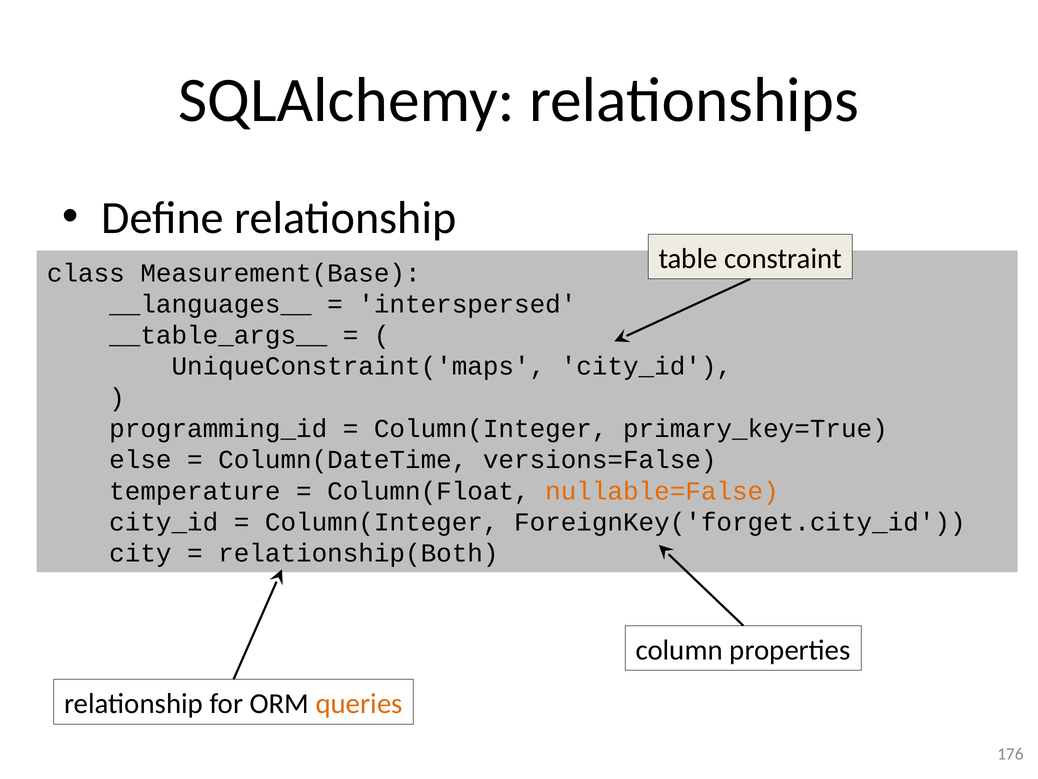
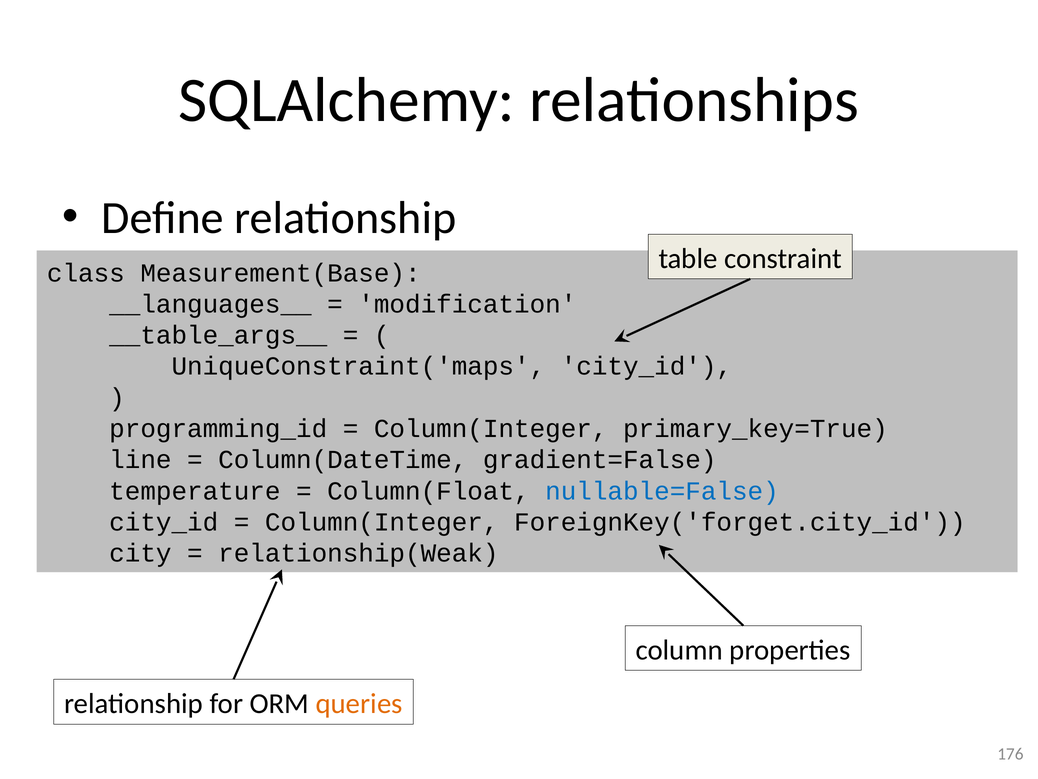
interspersed: interspersed -> modification (467, 304)
else: else -> line (140, 460)
versions=False: versions=False -> gradient=False (600, 460)
nullable=False colour: orange -> blue (662, 491)
relationship(Both: relationship(Both -> relationship(Weak (358, 553)
